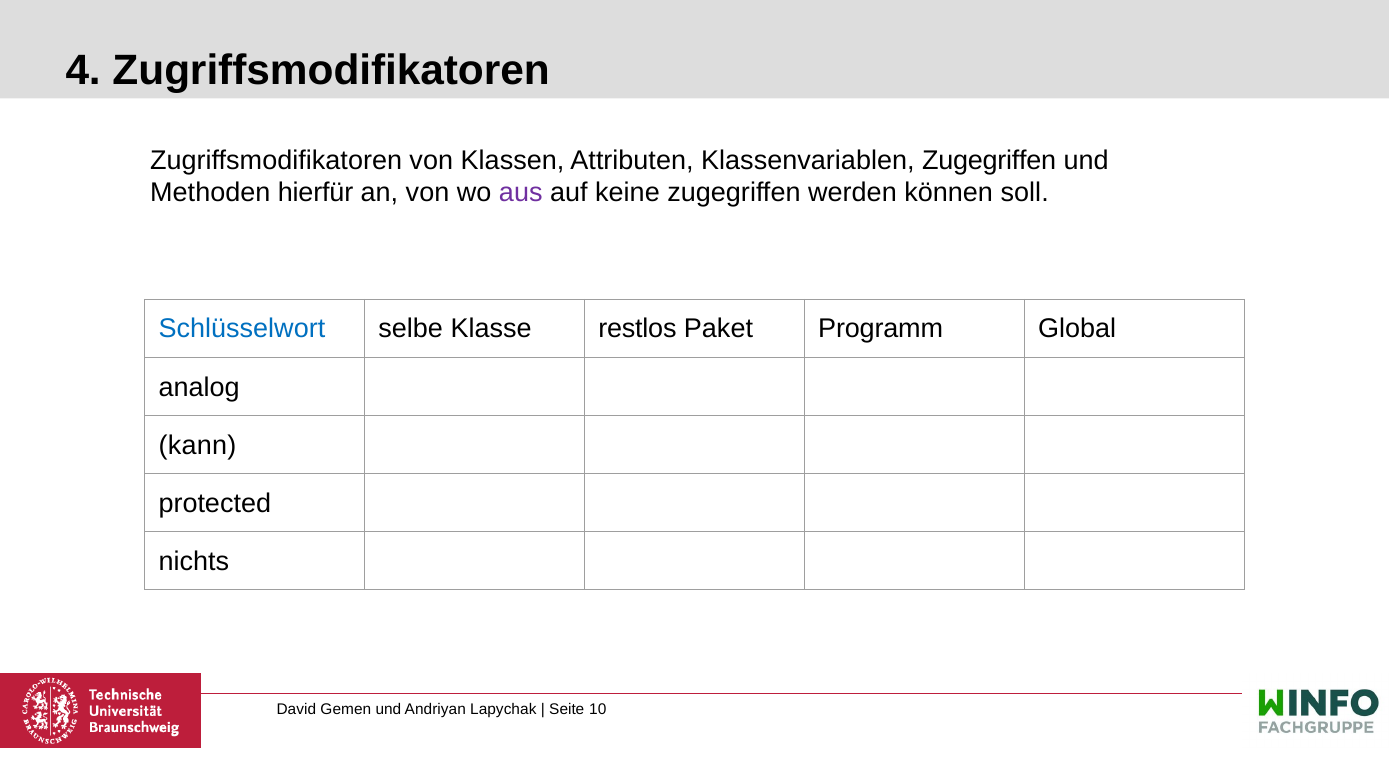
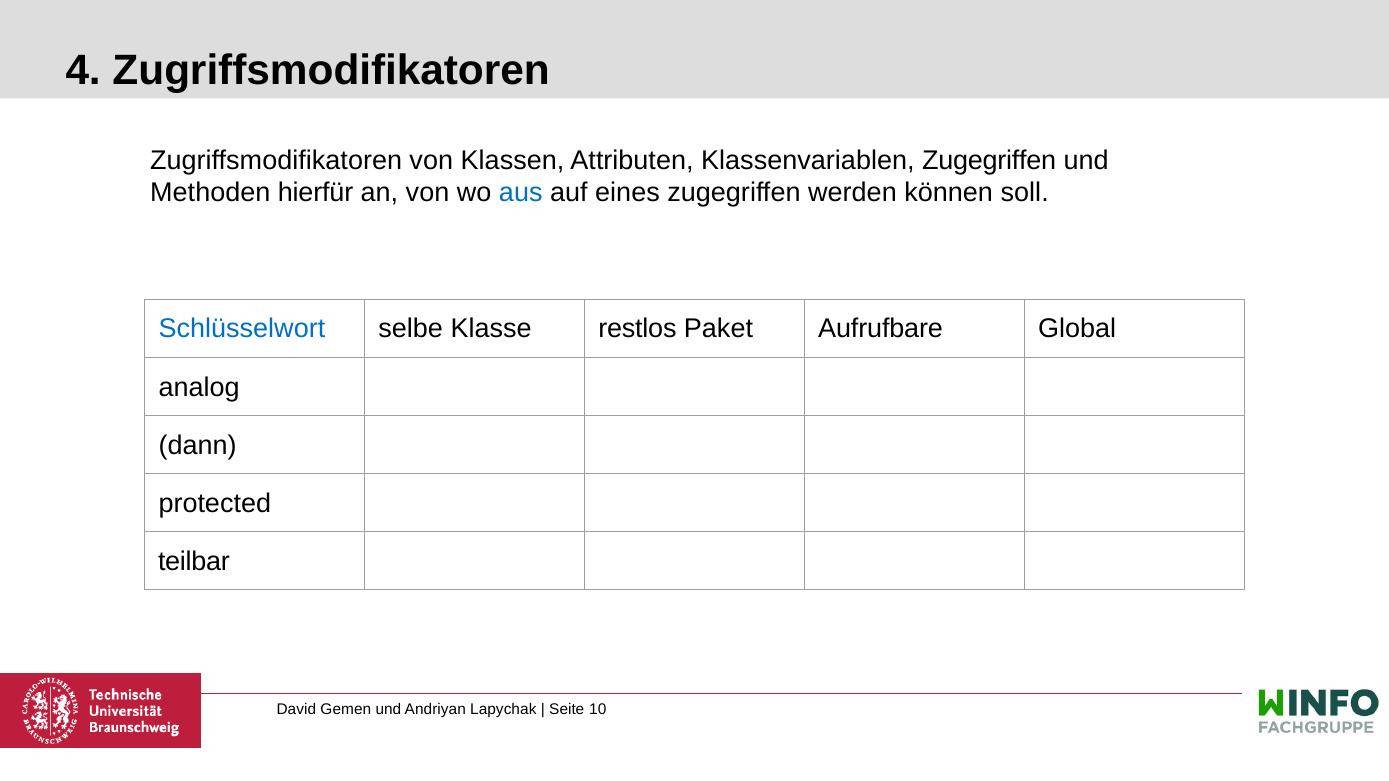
aus colour: purple -> blue (521, 193)
keine: keine -> eines (627, 193)
Programm: Programm -> Aufrufbare (881, 329)
kann: kann -> dann (198, 445)
nichts: nichts -> teilbar (194, 562)
